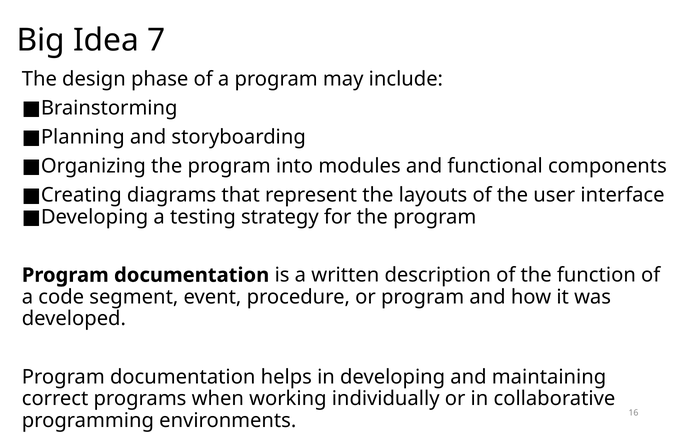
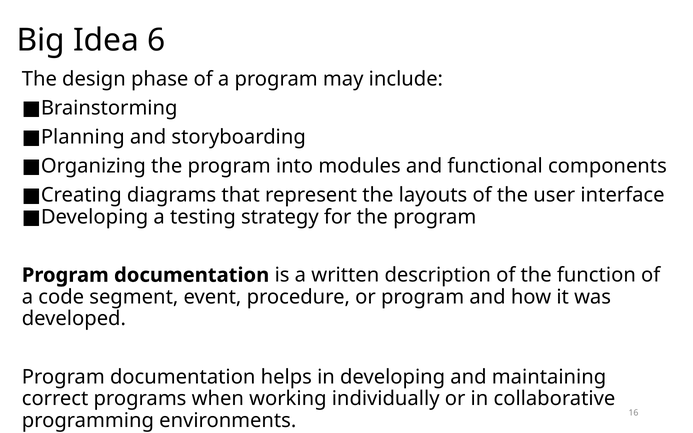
7: 7 -> 6 (156, 40)
